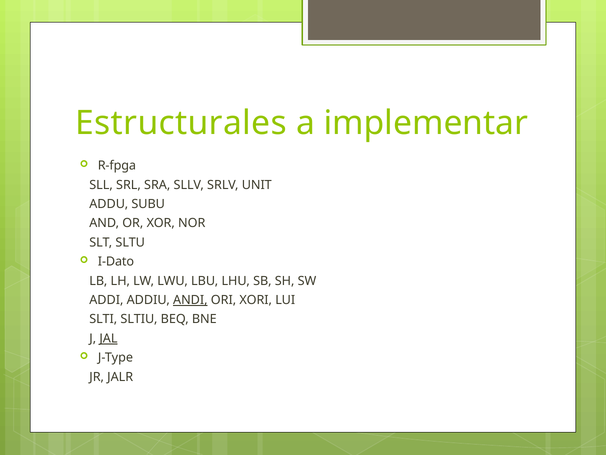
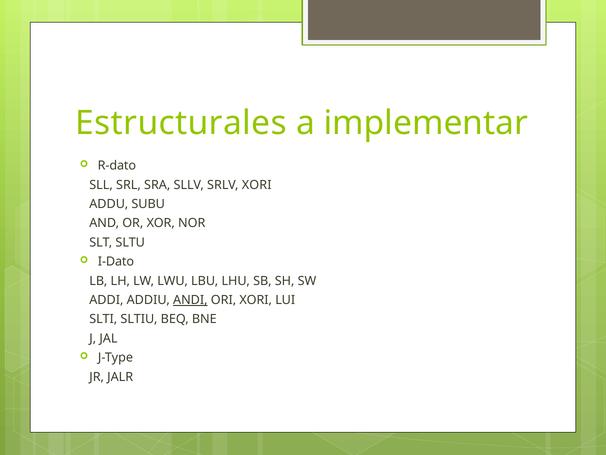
R-fpga: R-fpga -> R-dato (117, 165)
SRLV UNIT: UNIT -> XORI (257, 185)
JAL underline: present -> none (108, 338)
